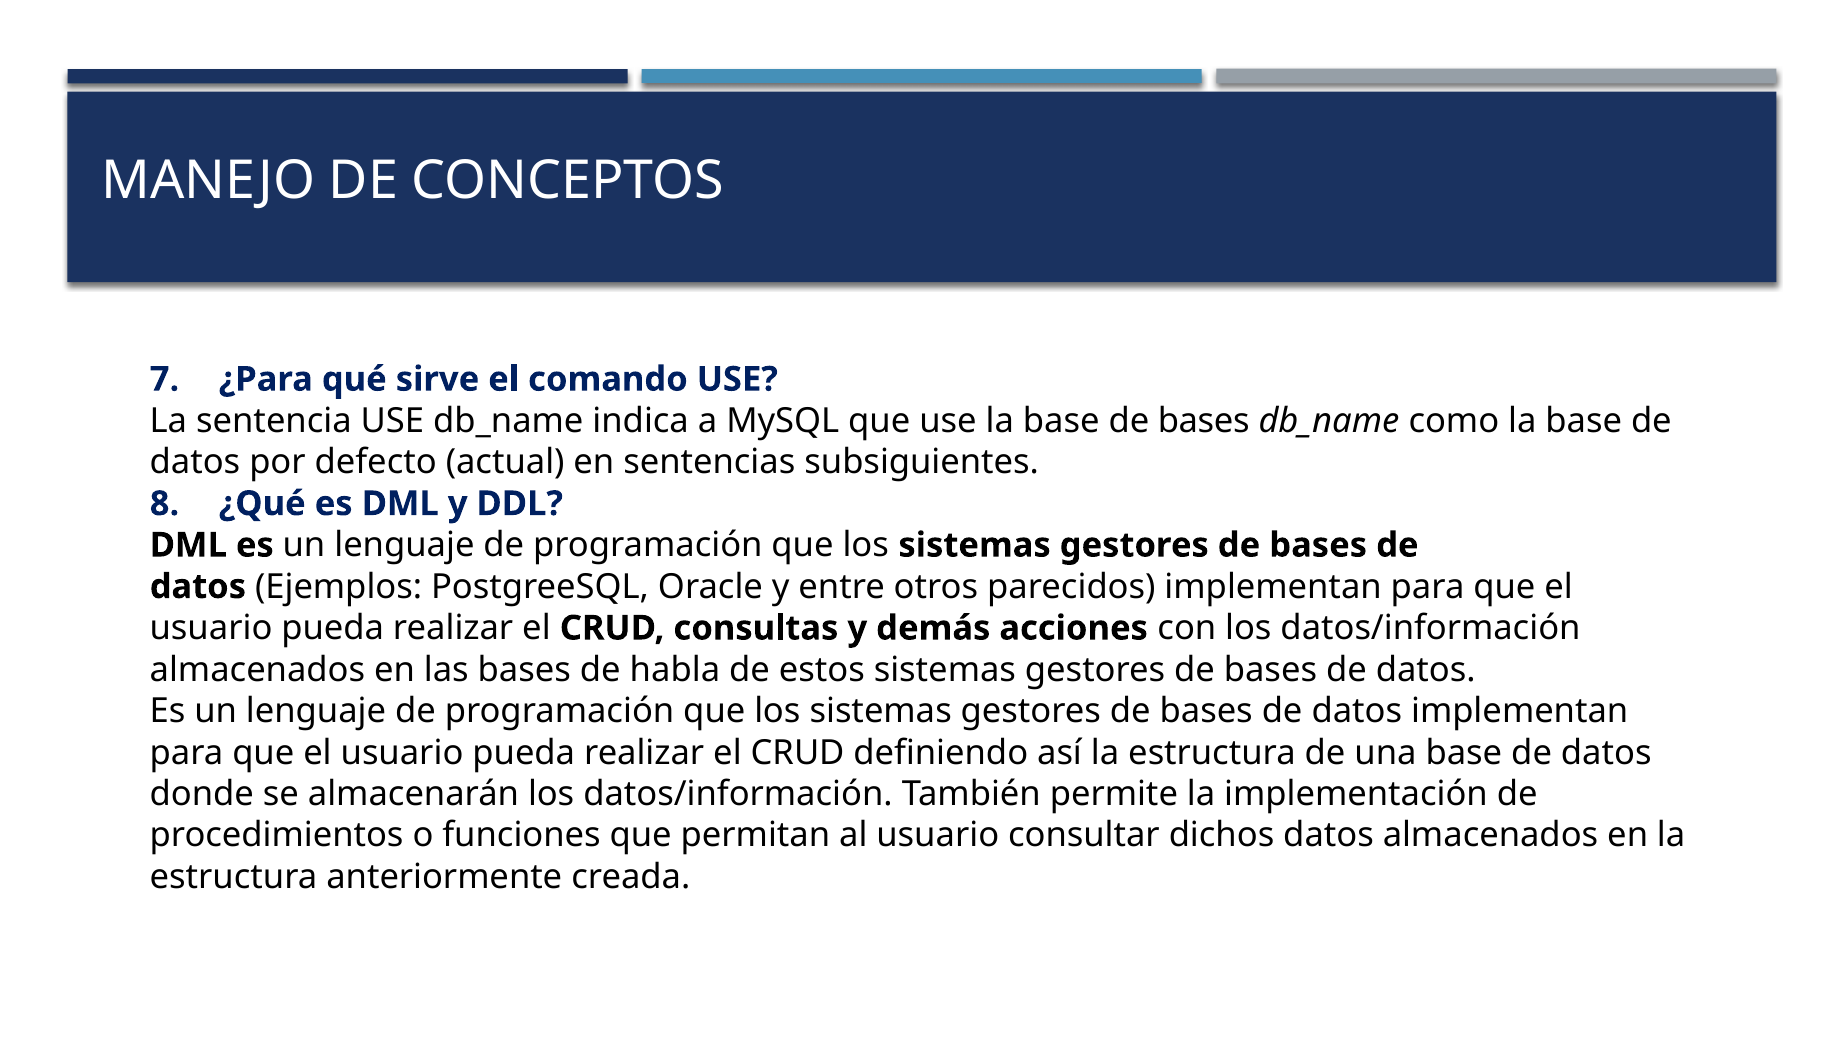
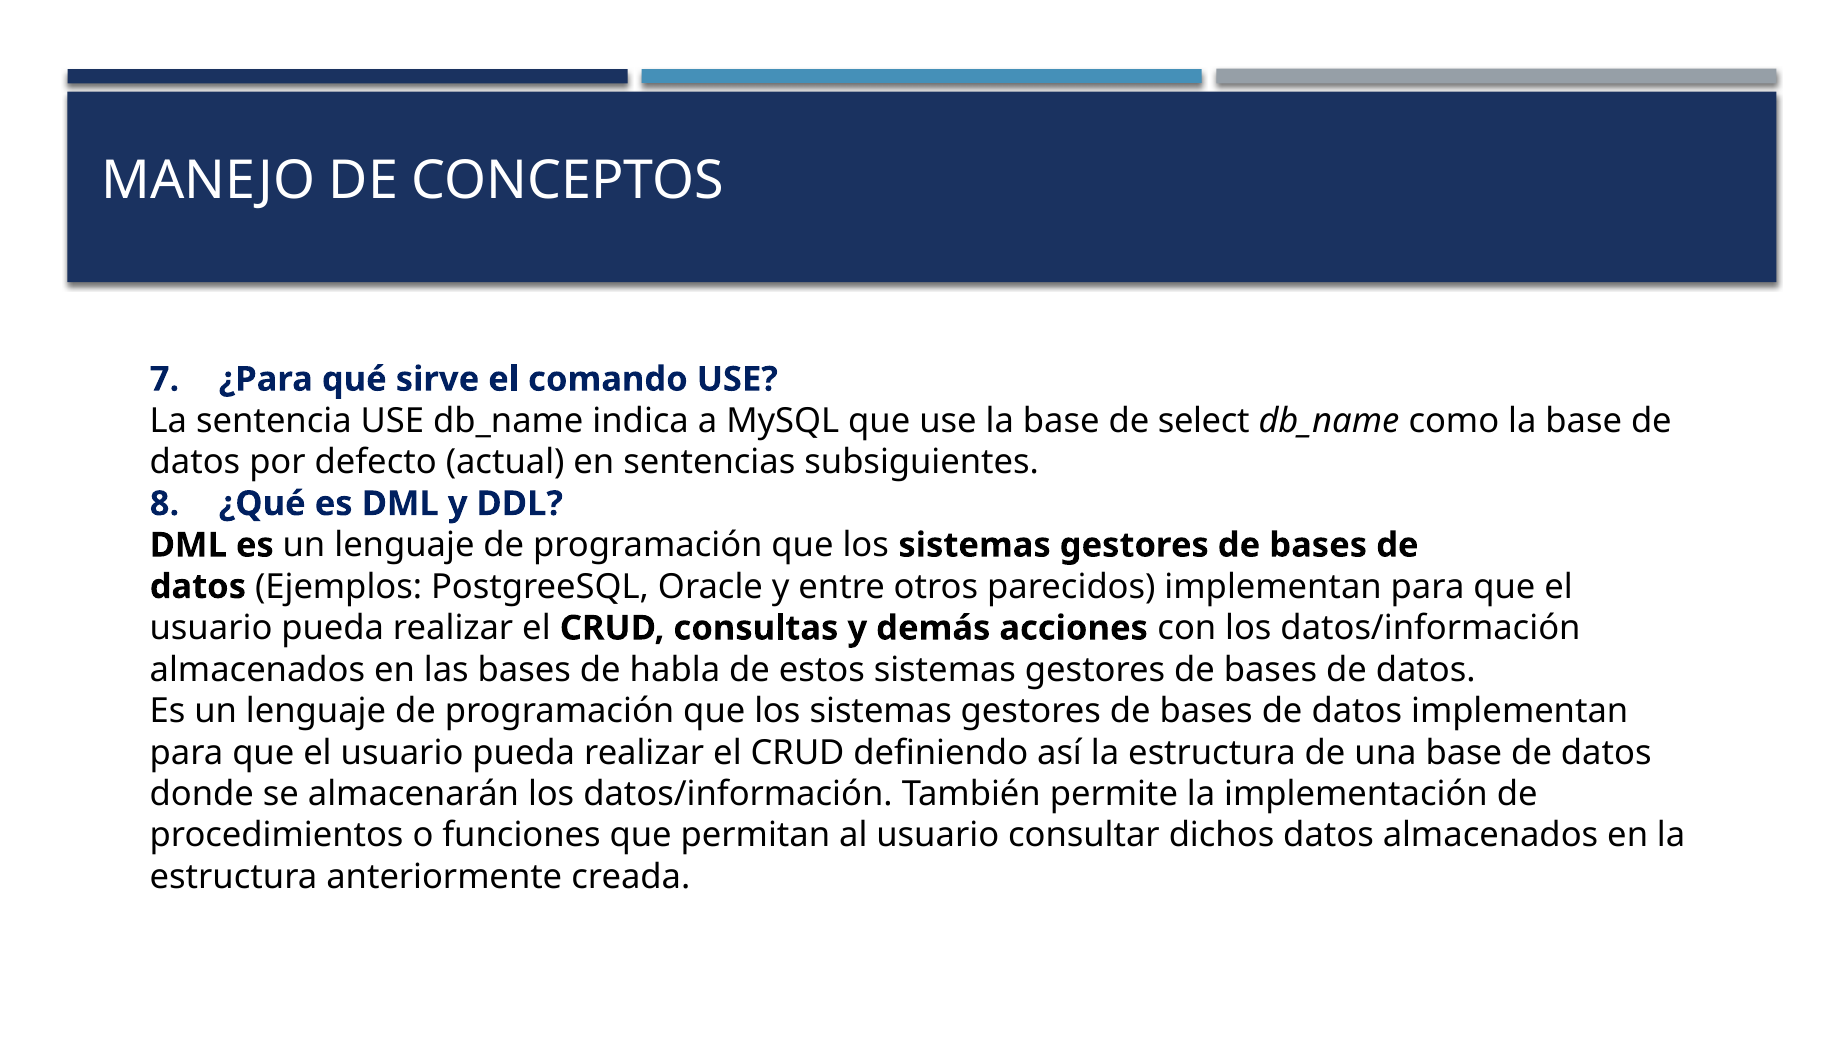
base de bases: bases -> select (1204, 421)
